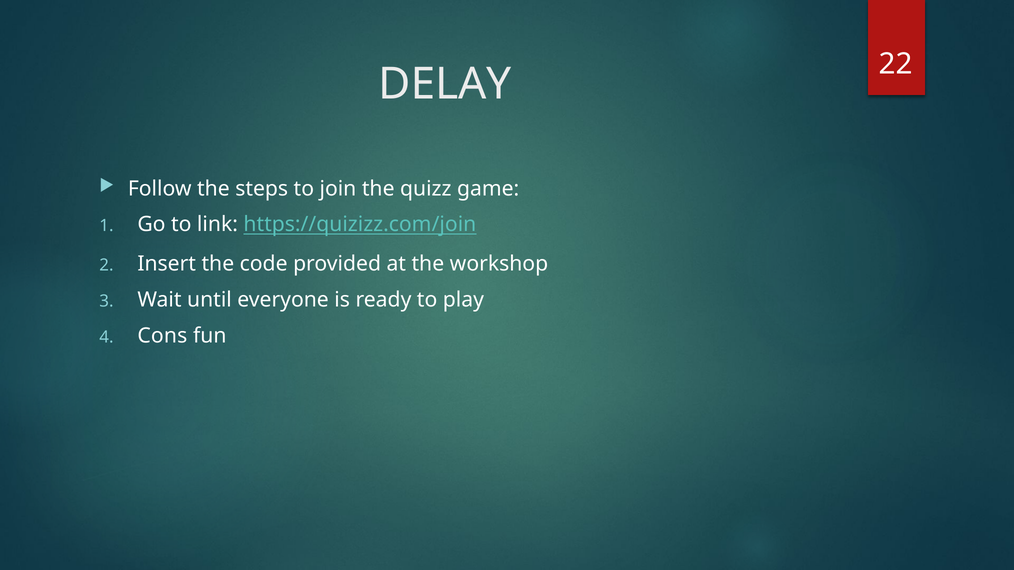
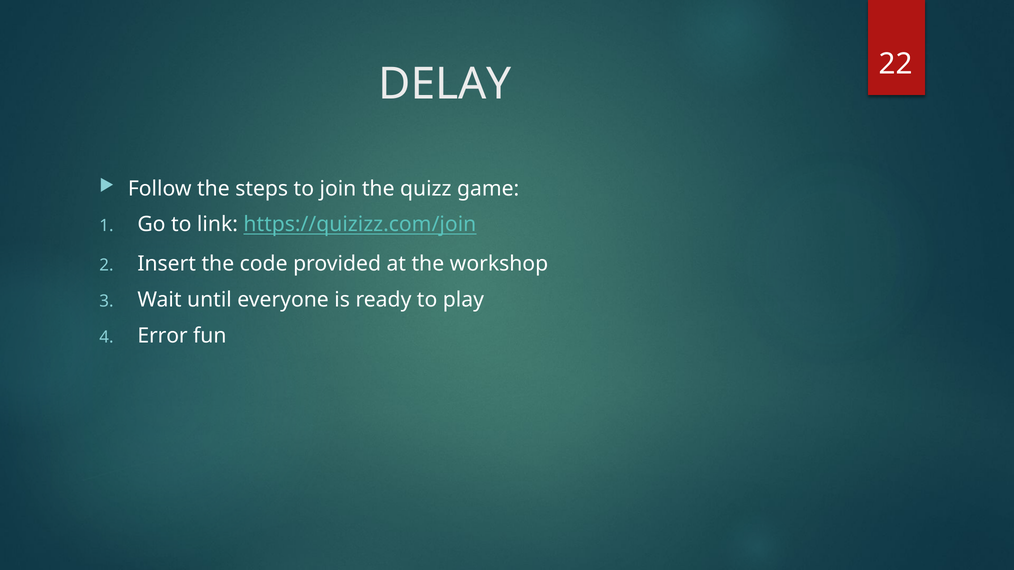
Cons: Cons -> Error (163, 336)
